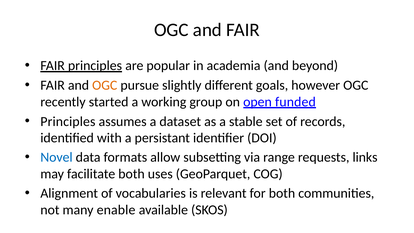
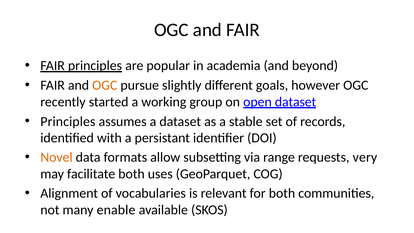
open funded: funded -> dataset (296, 102)
Novel colour: blue -> orange (57, 157)
links: links -> very (365, 157)
